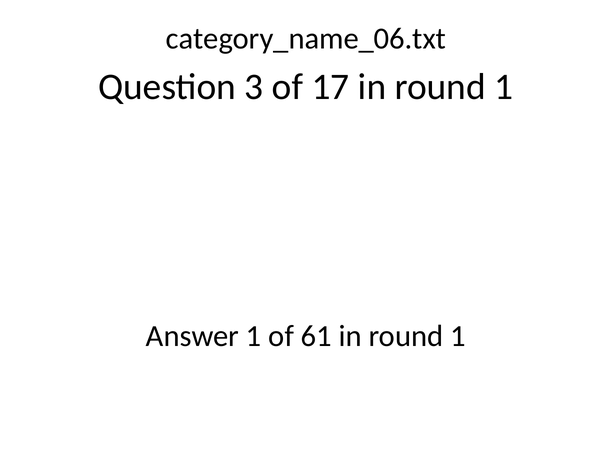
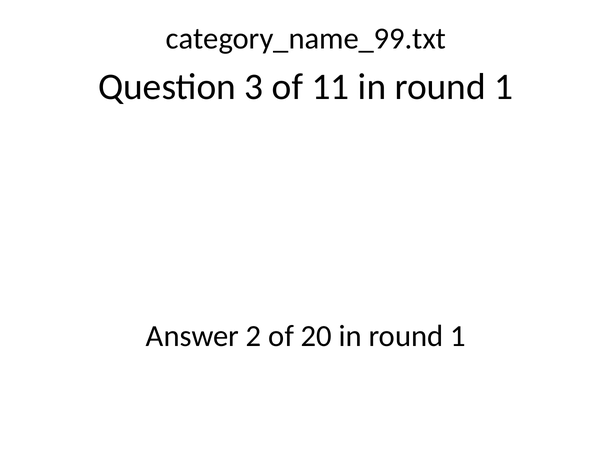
category_name_06.txt: category_name_06.txt -> category_name_99.txt (306, 39)
17: 17 -> 11 (330, 87)
Answer 1: 1 -> 2 (254, 336)
61: 61 -> 20 (316, 336)
